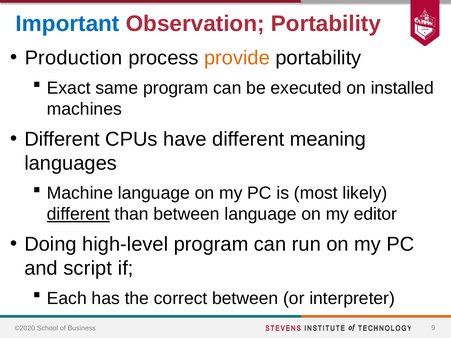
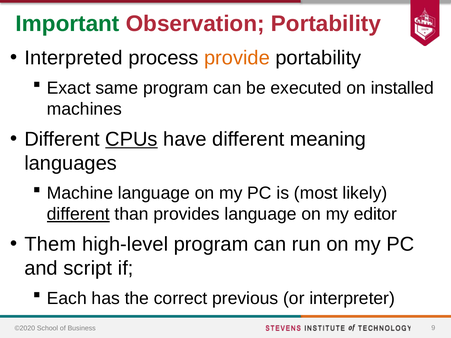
Important colour: blue -> green (68, 24)
Production: Production -> Interpreted (74, 58)
CPUs underline: none -> present (132, 139)
than between: between -> provides (187, 214)
Doing: Doing -> Them (50, 245)
correct between: between -> previous (245, 298)
